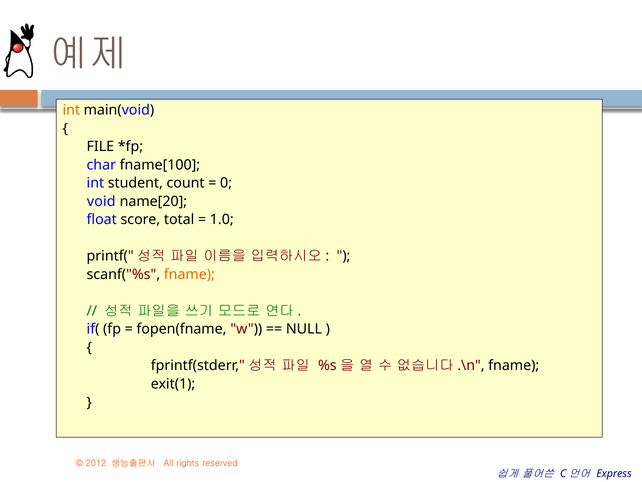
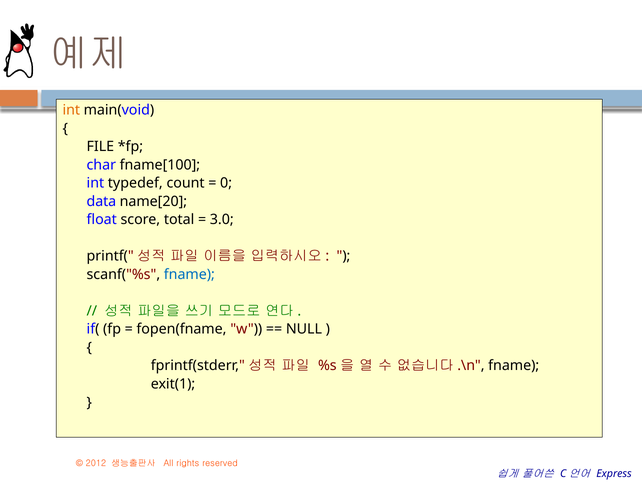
student: student -> typedef (135, 183)
void: void -> data (101, 201)
1.0: 1.0 -> 3.0 (222, 219)
fname colour: orange -> blue (189, 274)
